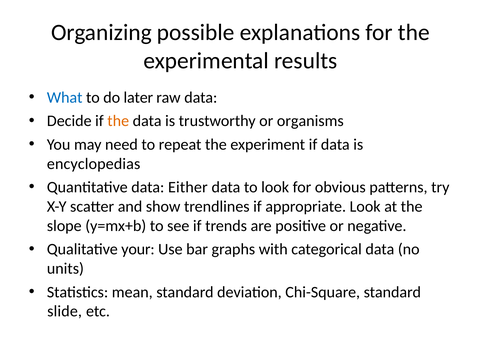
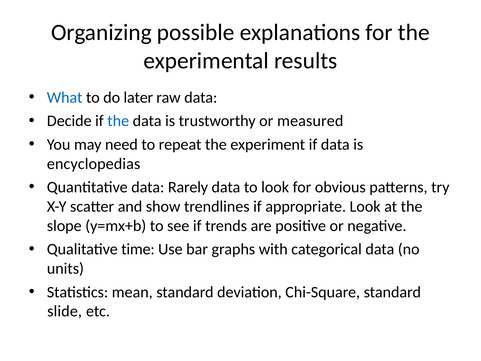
the colour: orange -> blue (118, 121)
organisms: organisms -> measured (310, 121)
Either: Either -> Rarely (188, 187)
your: your -> time (138, 249)
